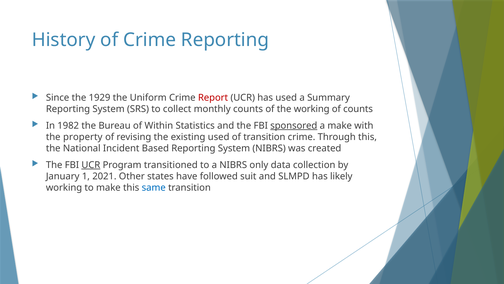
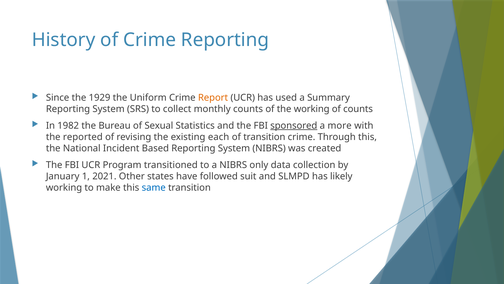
Report colour: red -> orange (213, 98)
Within: Within -> Sexual (159, 125)
a make: make -> more (340, 125)
property: property -> reported (83, 137)
existing used: used -> each (219, 137)
UCR underline: present -> none (91, 165)
